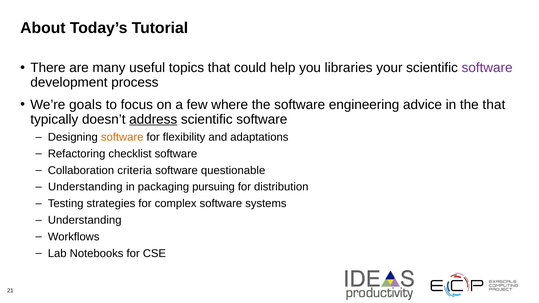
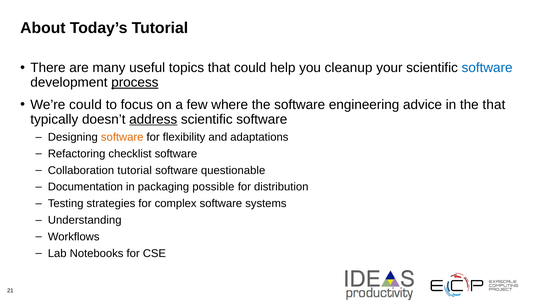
libraries: libraries -> cleanup (349, 68)
software colour: purple -> blue (487, 68)
process underline: none -> present (135, 82)
We’re goals: goals -> could (85, 105)
Collaboration criteria: criteria -> tutorial (135, 170)
Understanding: Understanding -> Documentation (85, 187)
pursuing: pursuing -> possible (213, 187)
